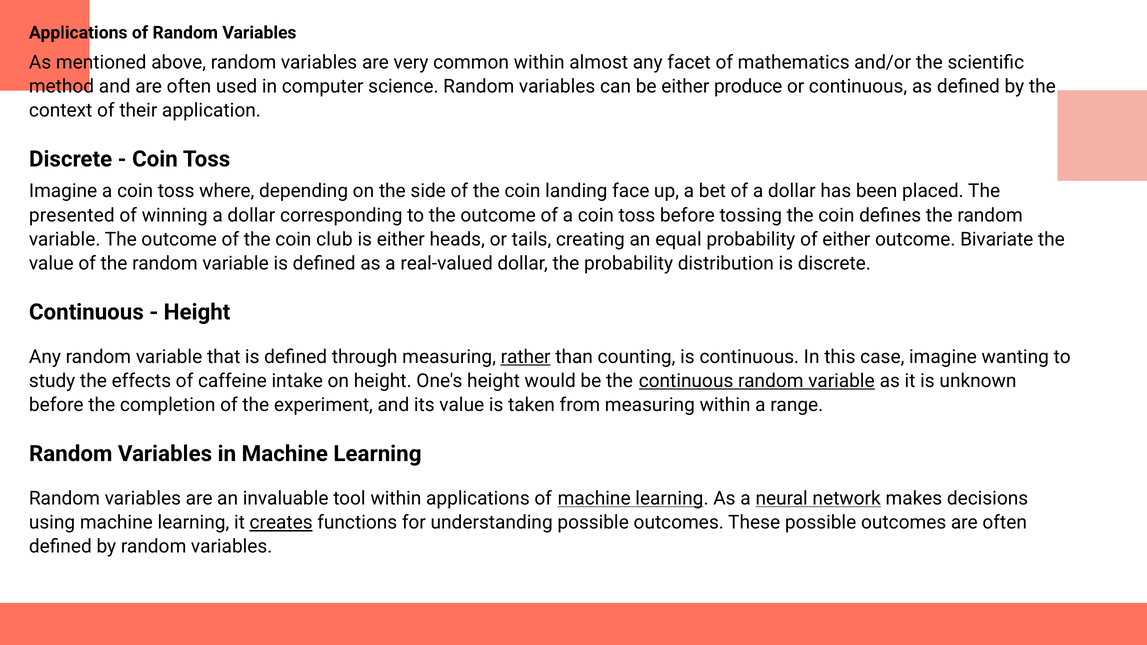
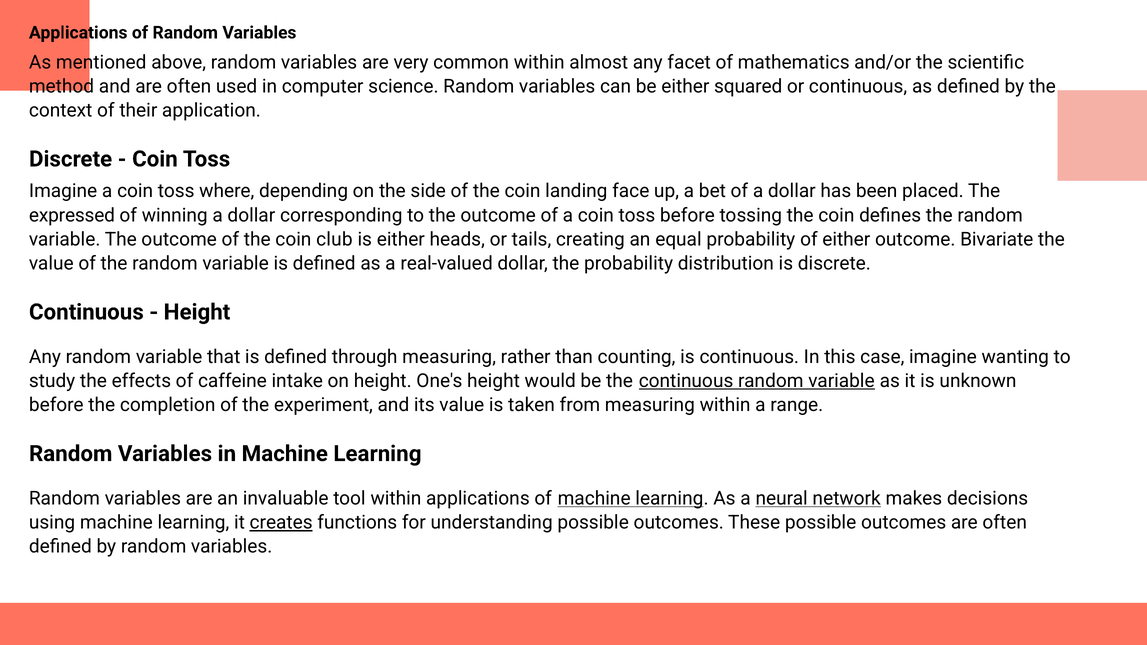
produce: produce -> squared (748, 86)
presented: presented -> expressed (72, 215)
rather underline: present -> none (526, 357)
